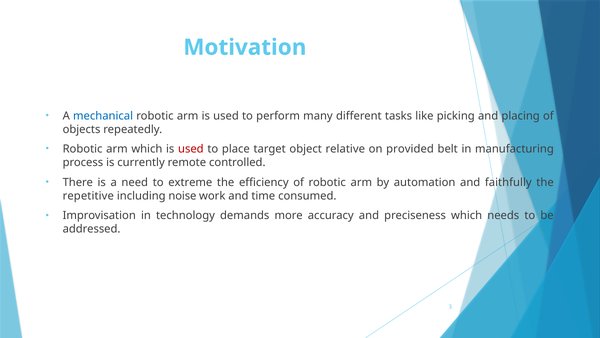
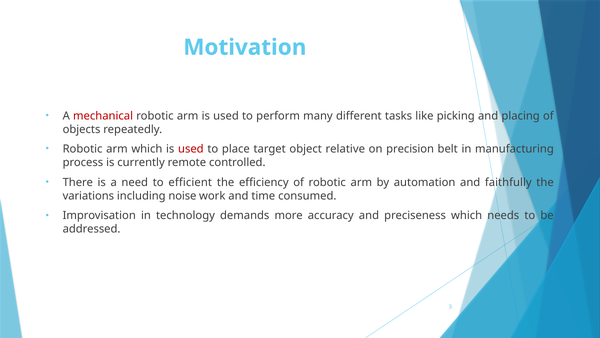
mechanical colour: blue -> red (103, 116)
provided: provided -> precision (410, 149)
extreme: extreme -> efficient (190, 182)
repetitive: repetitive -> variations (88, 196)
